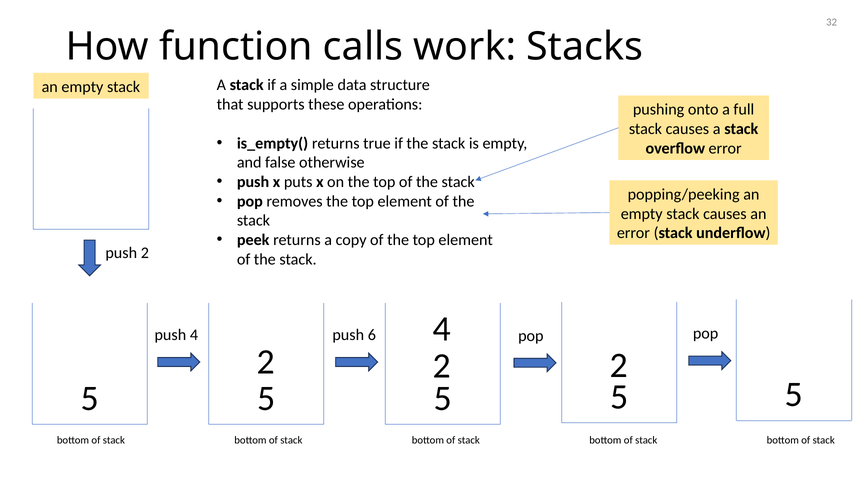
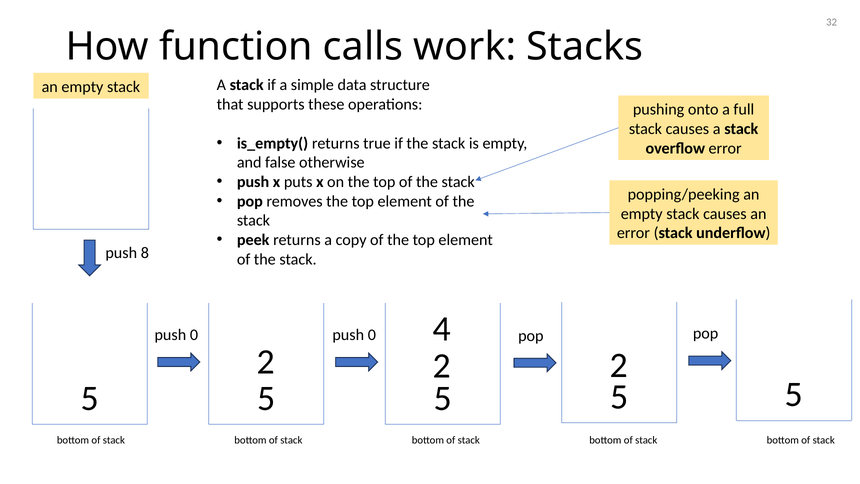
push 2: 2 -> 8 (145, 253)
4: 4 -> 0 (194, 335)
6: 6 -> 0 (372, 335)
